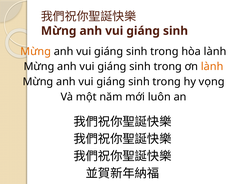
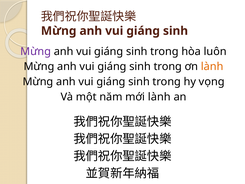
Mừng colour: orange -> purple (36, 51)
hòa lành: lành -> luôn (215, 51)
mới luôn: luôn -> lành (159, 97)
